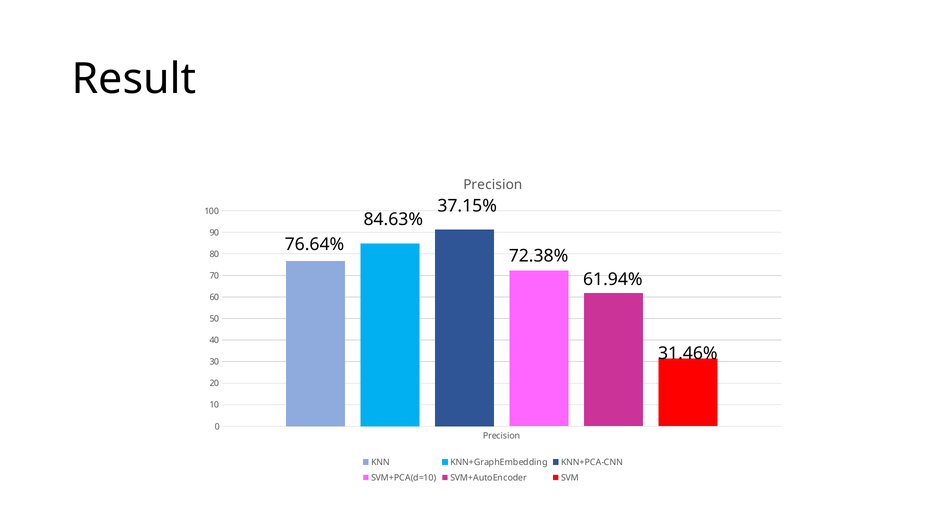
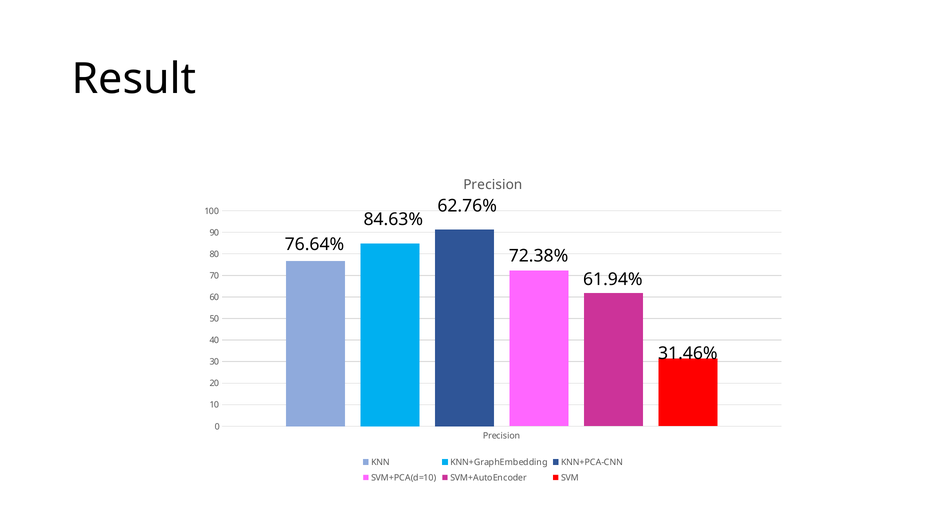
37.15%: 37.15% -> 62.76% (467, 206)
